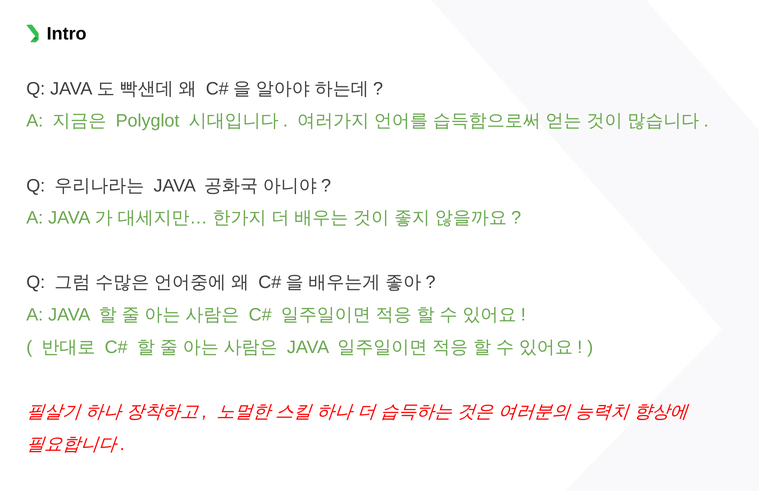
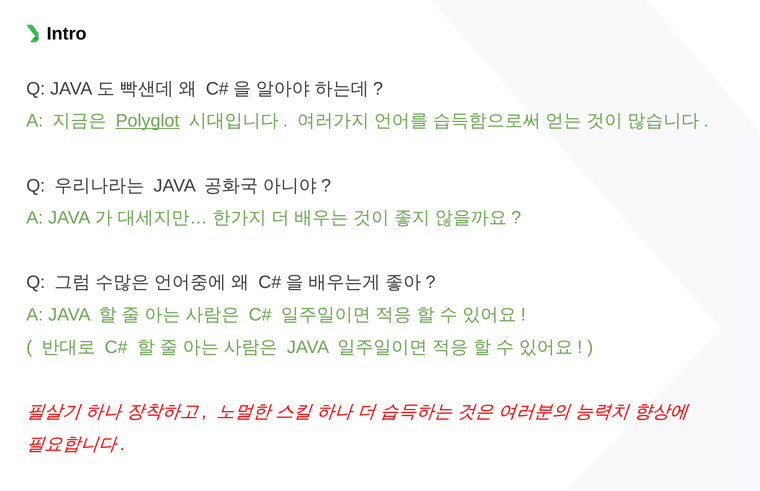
Polyglot underline: none -> present (148, 121)
